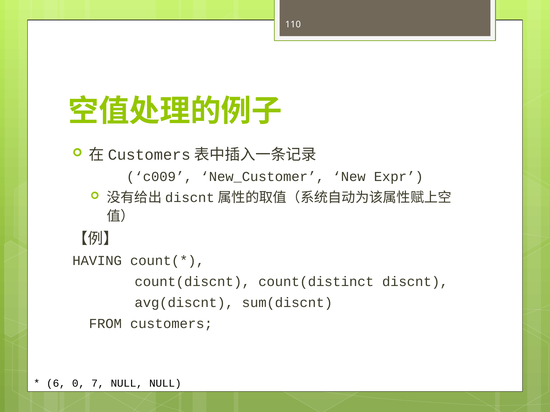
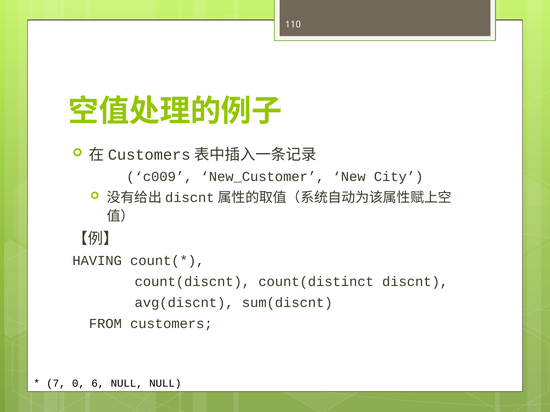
Expr: Expr -> City (399, 177)
6: 6 -> 7 (56, 384)
7: 7 -> 6 (98, 384)
